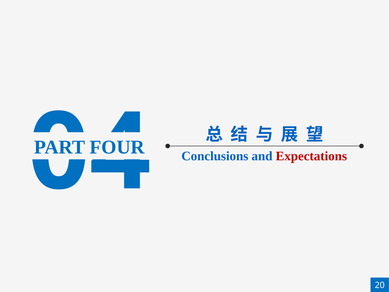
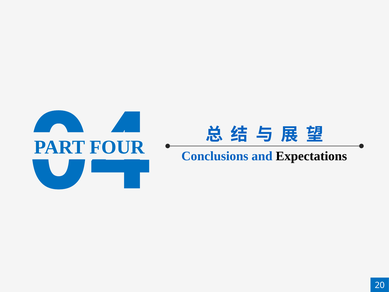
Expectations colour: red -> black (311, 156)
